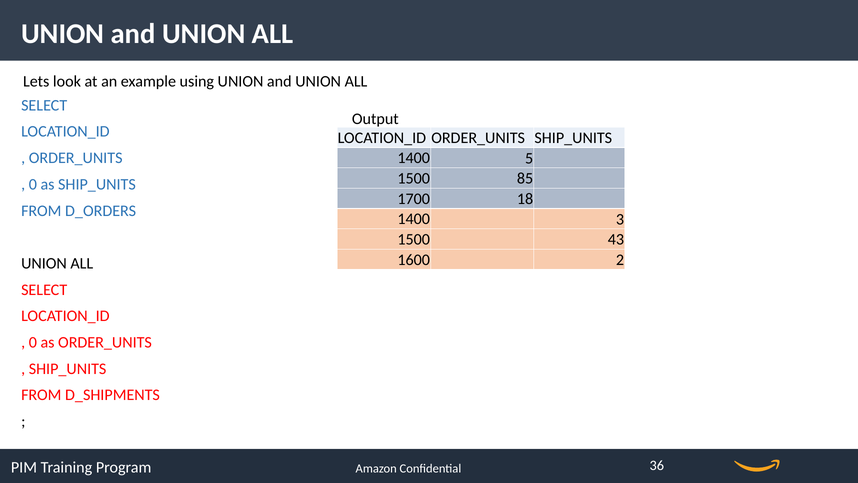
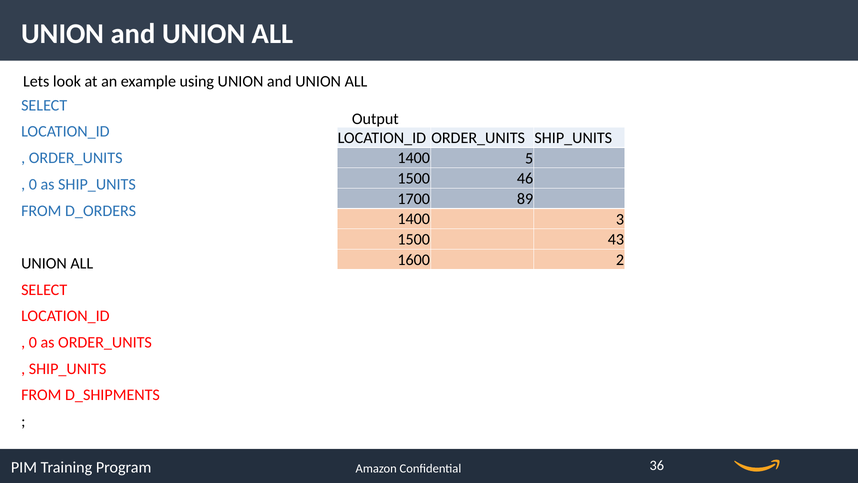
85: 85 -> 46 (525, 178)
18: 18 -> 89 (525, 199)
